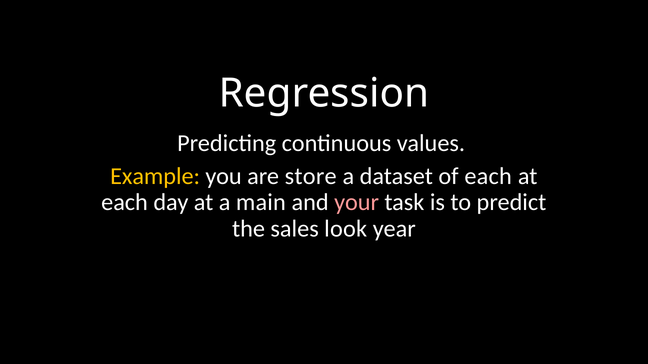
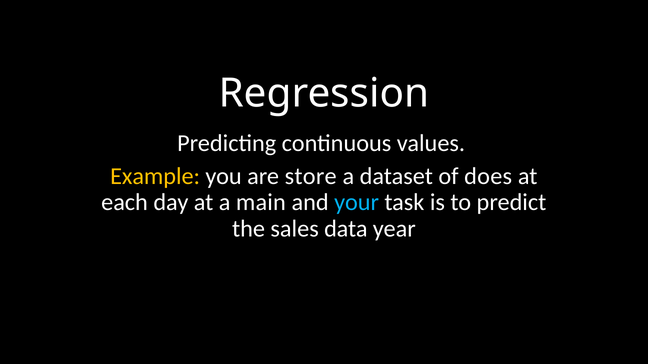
of each: each -> does (488, 176)
your colour: pink -> light blue (357, 203)
look: look -> data (346, 229)
